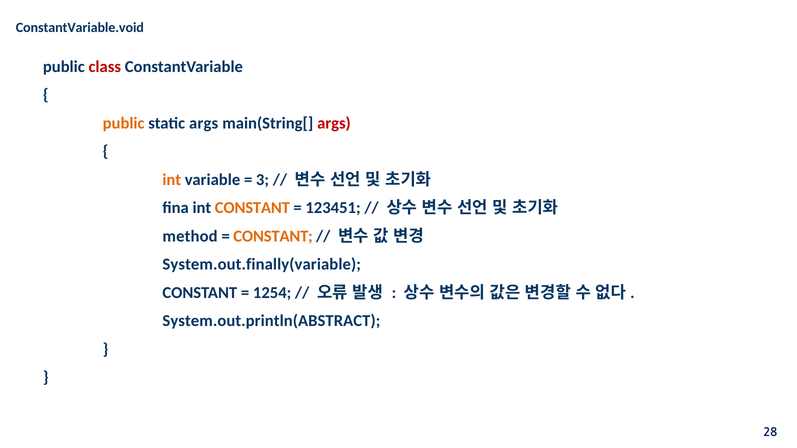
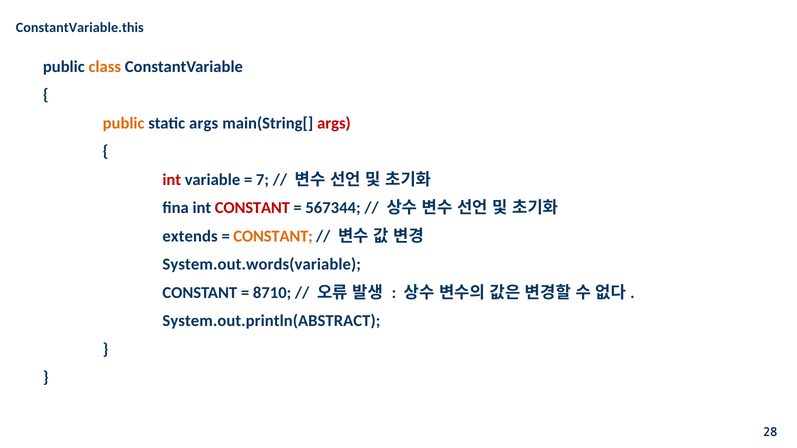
ConstantVariable.void: ConstantVariable.void -> ConstantVariable.this (80, 27)
class colour: red -> orange (105, 67)
int colour: orange -> red (172, 180)
3: 3 -> 7 (262, 180)
CONSTANT colour: orange -> red (252, 208)
123451: 123451 -> 567344 (333, 208)
method: method -> extends (190, 236)
System.out.finally(variable: System.out.finally(variable -> System.out.words(variable (262, 265)
1254: 1254 -> 8710 (272, 293)
